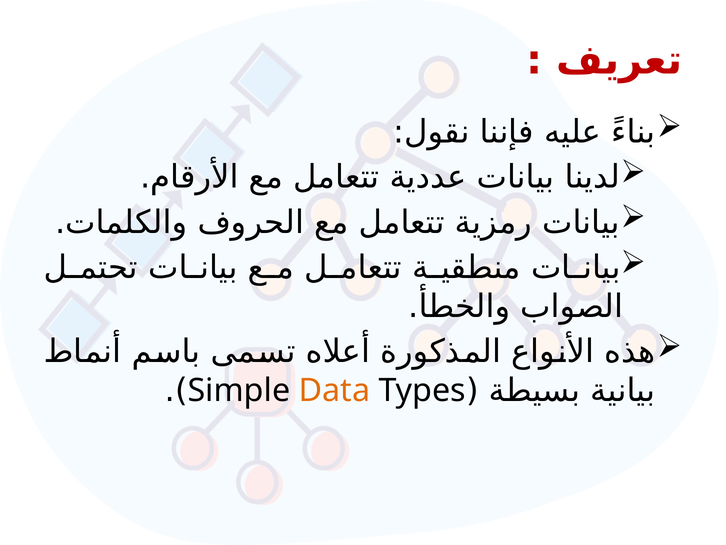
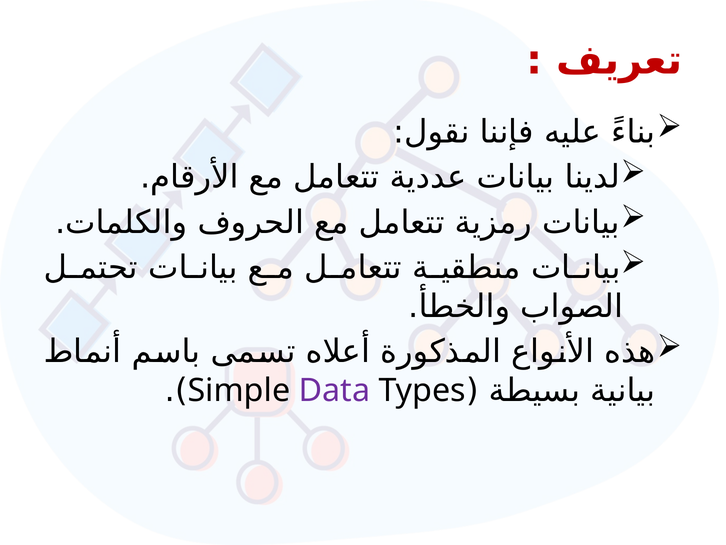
Data colour: orange -> purple (334, 390)
